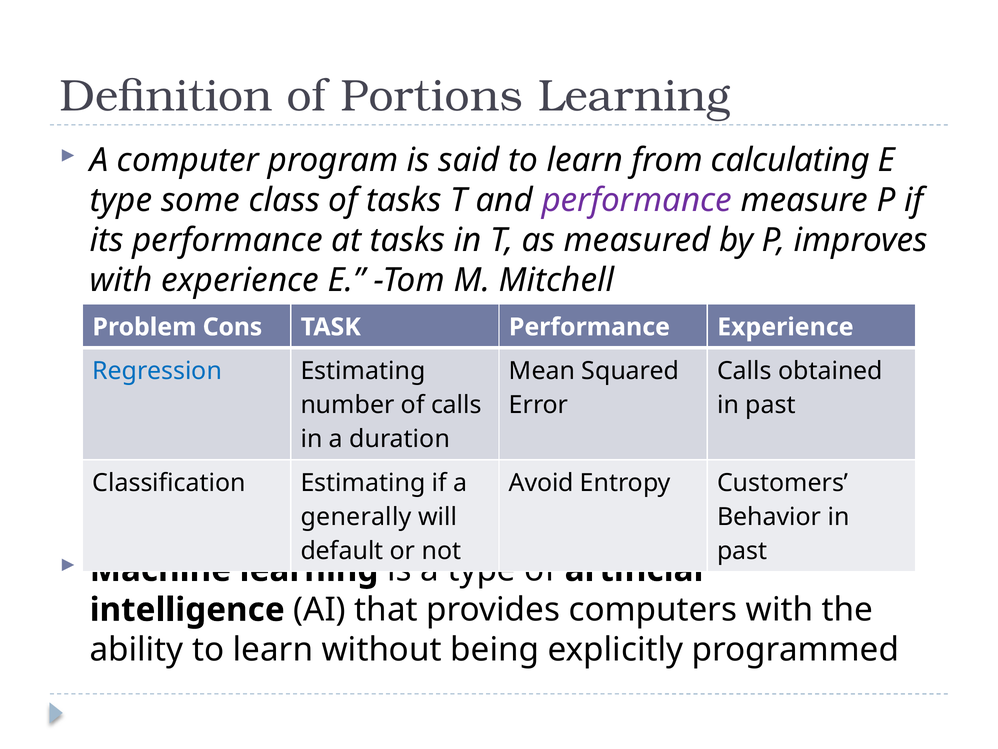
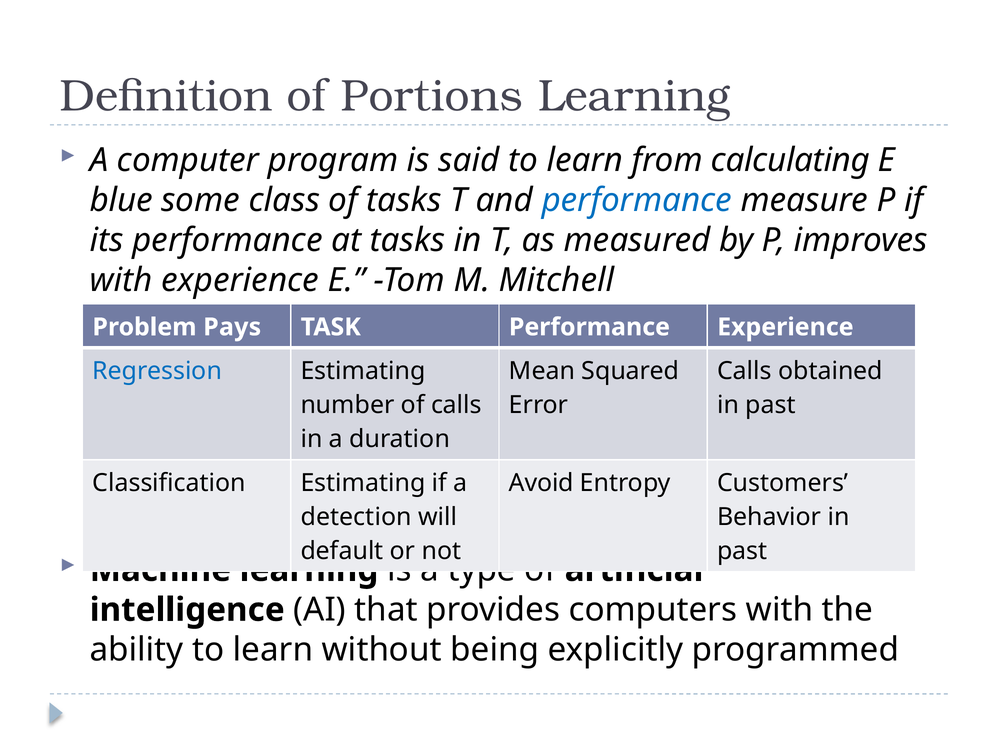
type: type -> blue (121, 200)
performance colour: purple -> blue (637, 200)
Cons: Cons -> Pays (232, 327)
generally: generally -> detection (356, 517)
